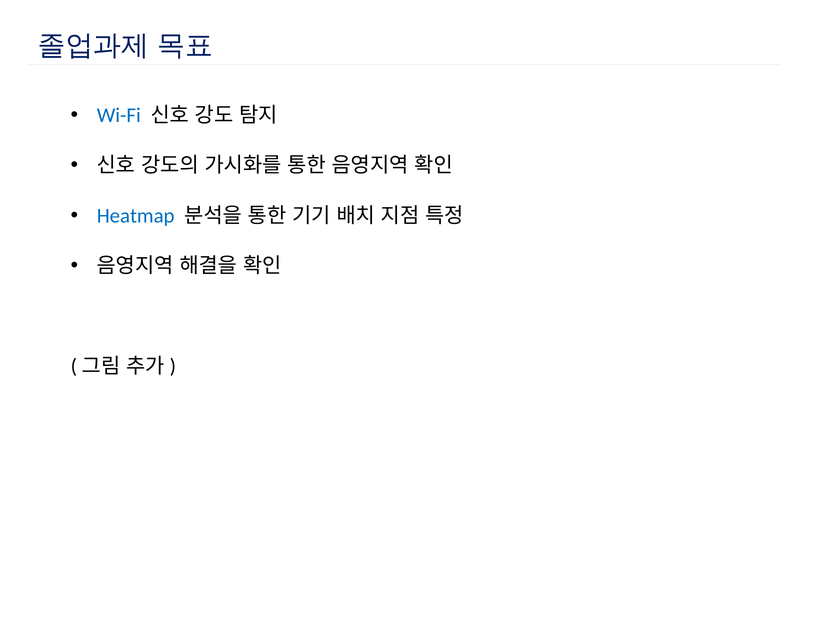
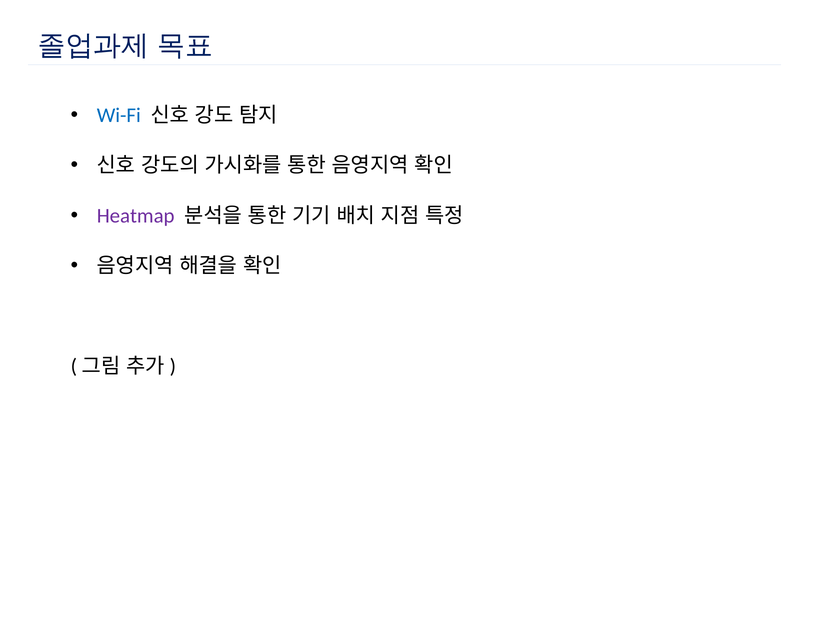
Heatmap colour: blue -> purple (136, 216)
